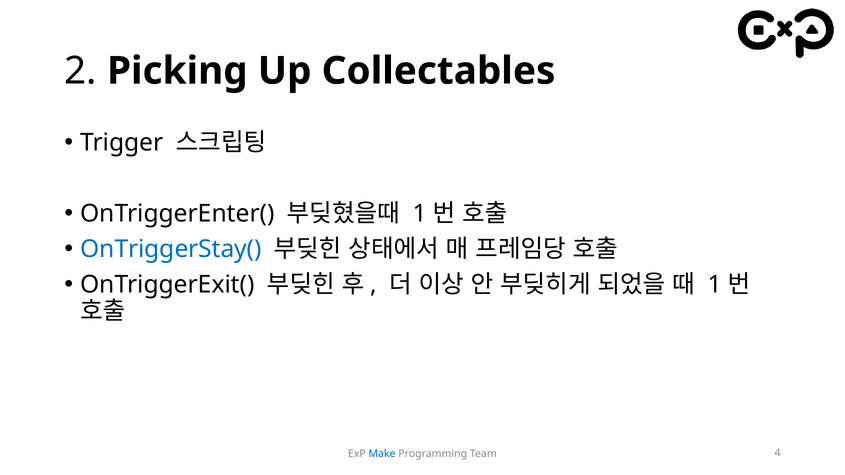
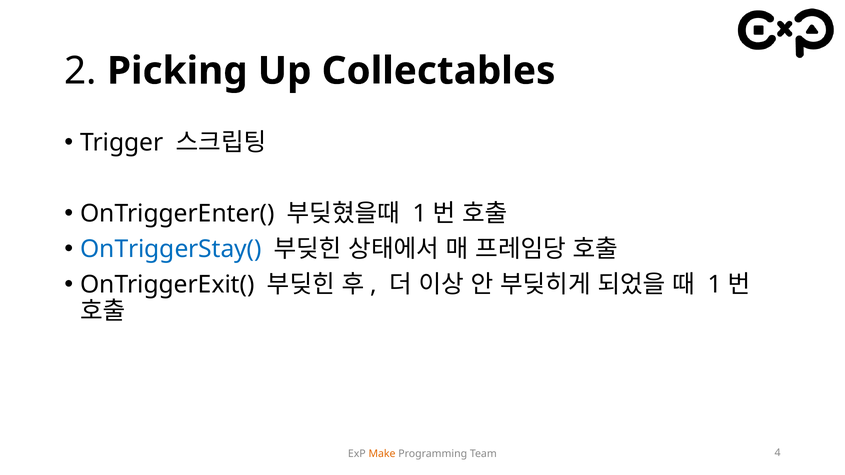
Make colour: blue -> orange (382, 454)
